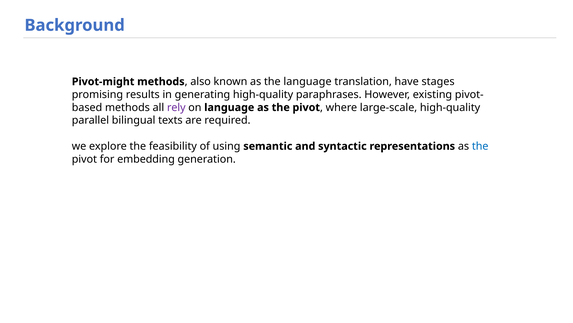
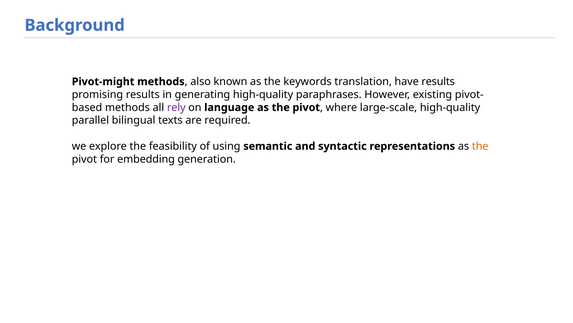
the language: language -> keywords (308, 81)
have stages: stages -> results (438, 81)
the colour: blue -> orange (480, 146)
